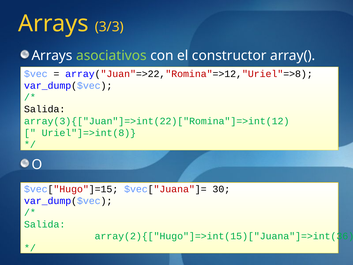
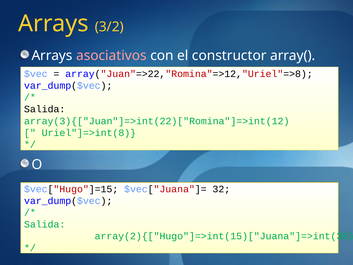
3/3: 3/3 -> 3/2 (109, 27)
asociativos colour: light green -> pink (111, 56)
30: 30 -> 32 (221, 189)
